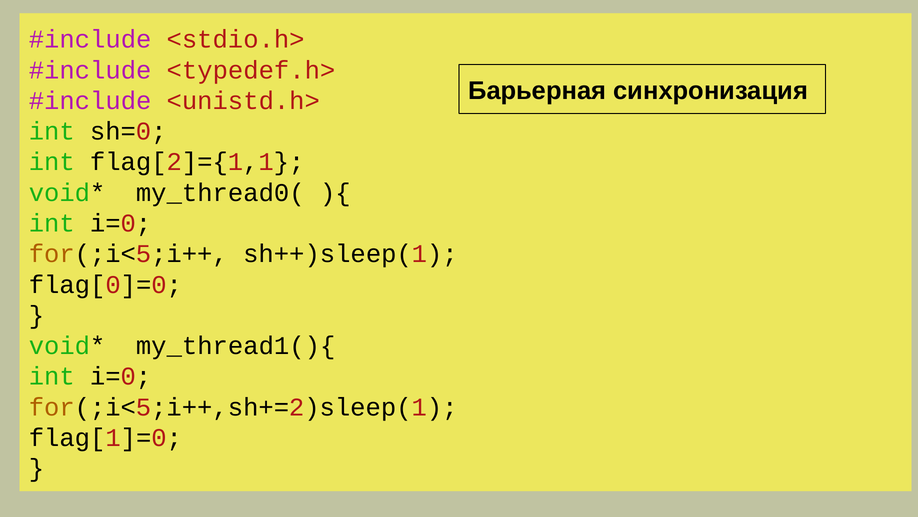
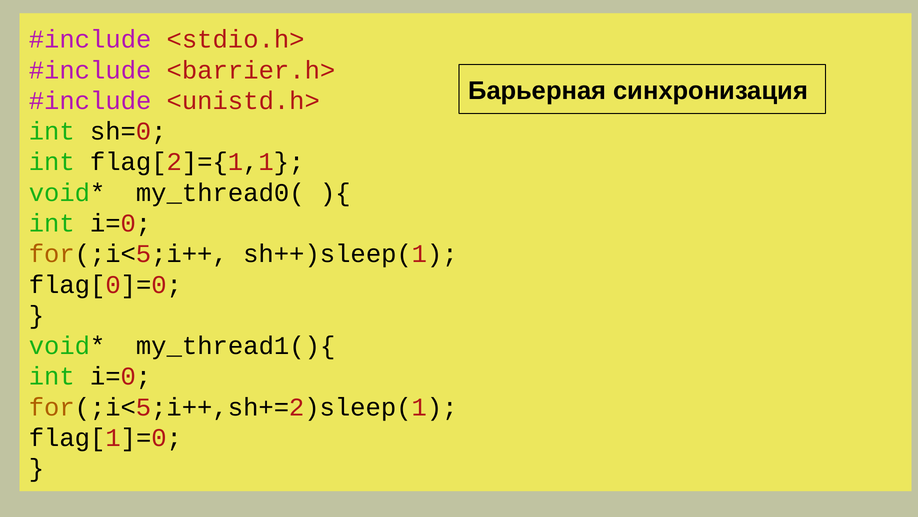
<typedef.h>: <typedef.h> -> <barrier.h> (251, 70)
